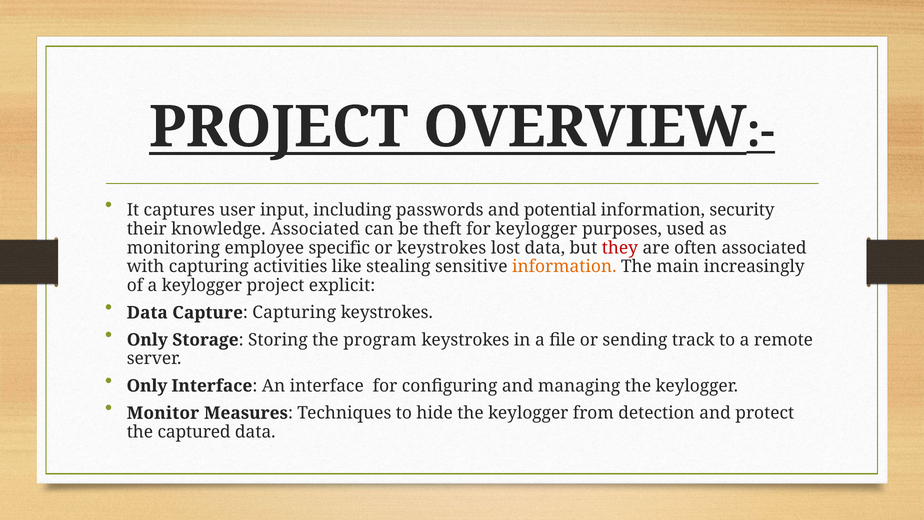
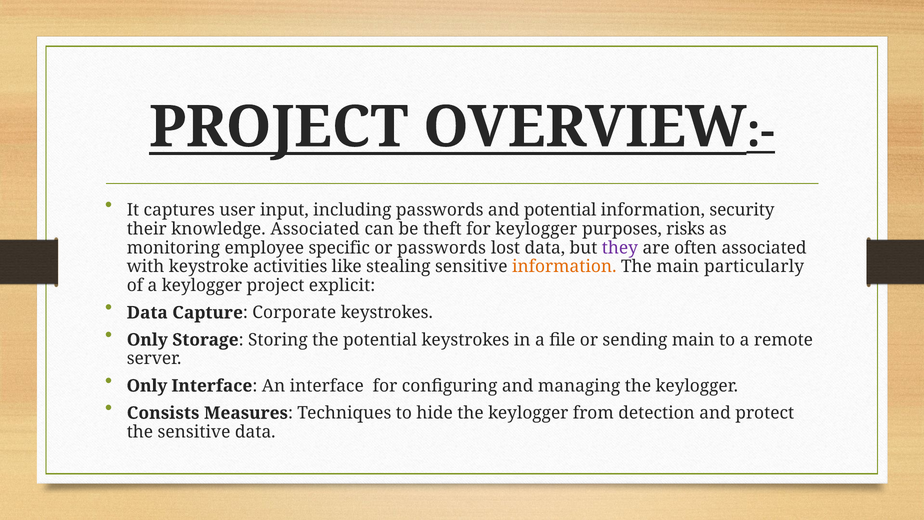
used: used -> risks (686, 229)
or keystrokes: keystrokes -> passwords (442, 248)
they colour: red -> purple (620, 248)
with capturing: capturing -> keystroke (209, 267)
increasingly: increasingly -> particularly (754, 267)
Capture Capturing: Capturing -> Corporate (294, 313)
the program: program -> potential (380, 340)
sending track: track -> main (693, 340)
Monitor: Monitor -> Consists (163, 413)
the captured: captured -> sensitive (194, 432)
